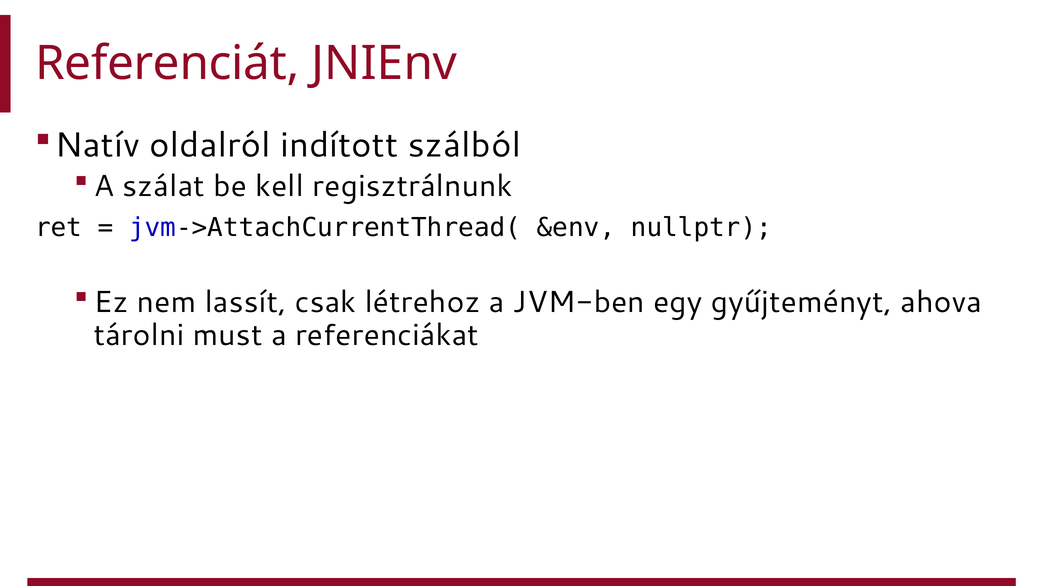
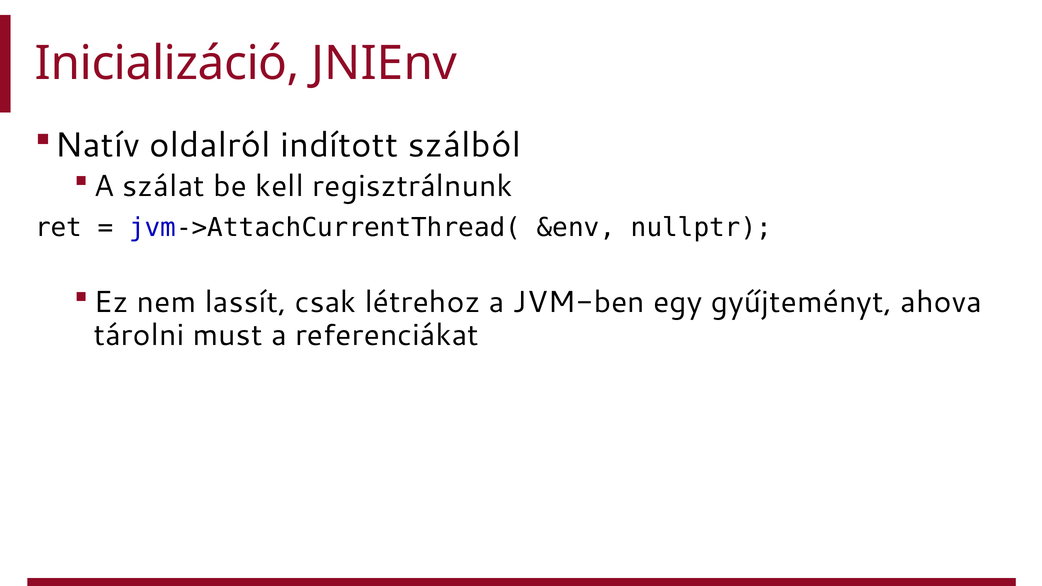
Referenciát: Referenciát -> Inicializáció (167, 63)
